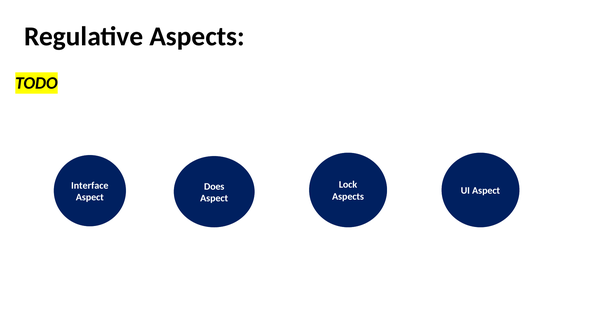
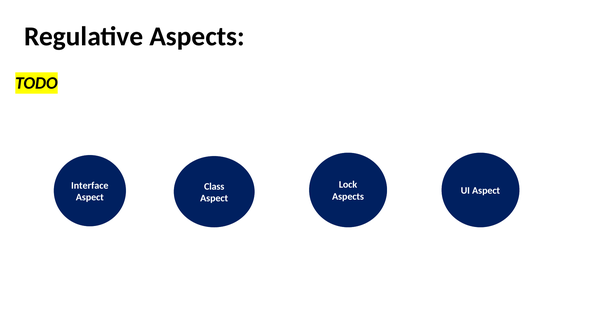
Does: Does -> Class (214, 187)
